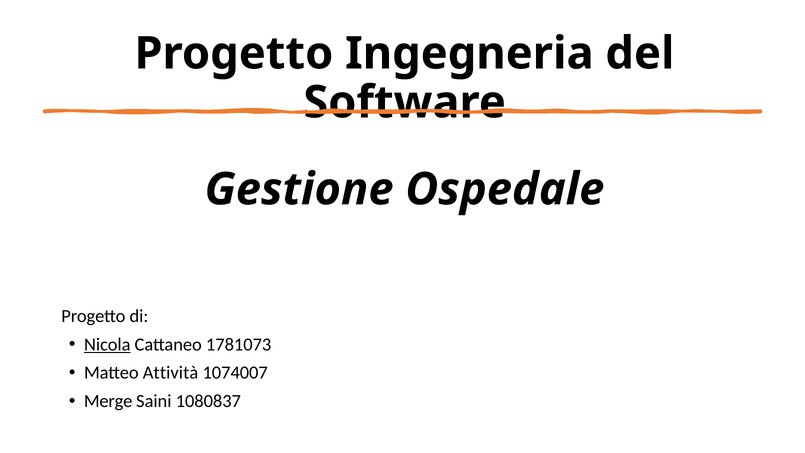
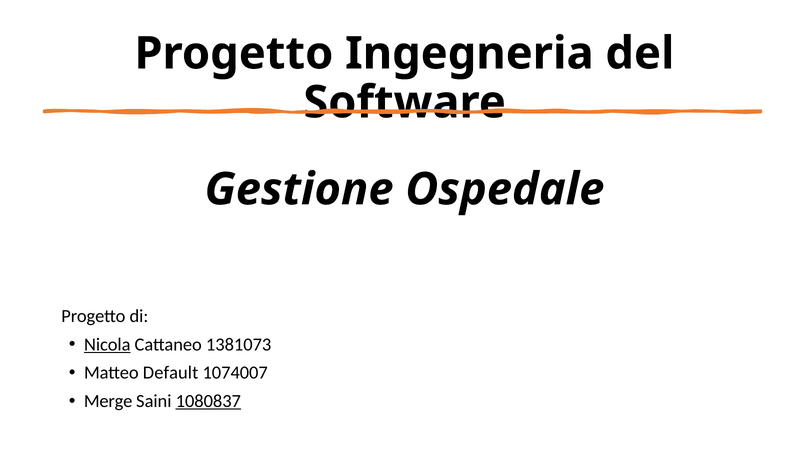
1781073: 1781073 -> 1381073 (239, 344)
Attività: Attività -> Default (171, 373)
1080837 underline: none -> present (208, 401)
